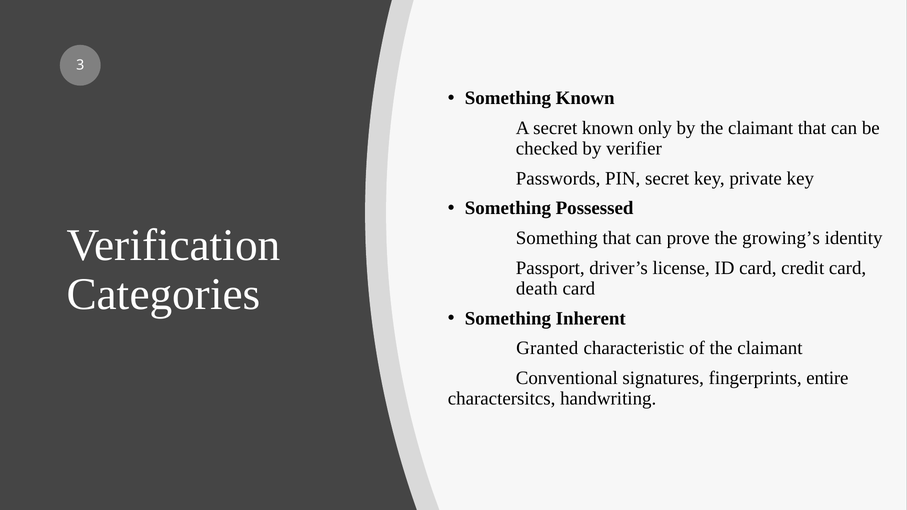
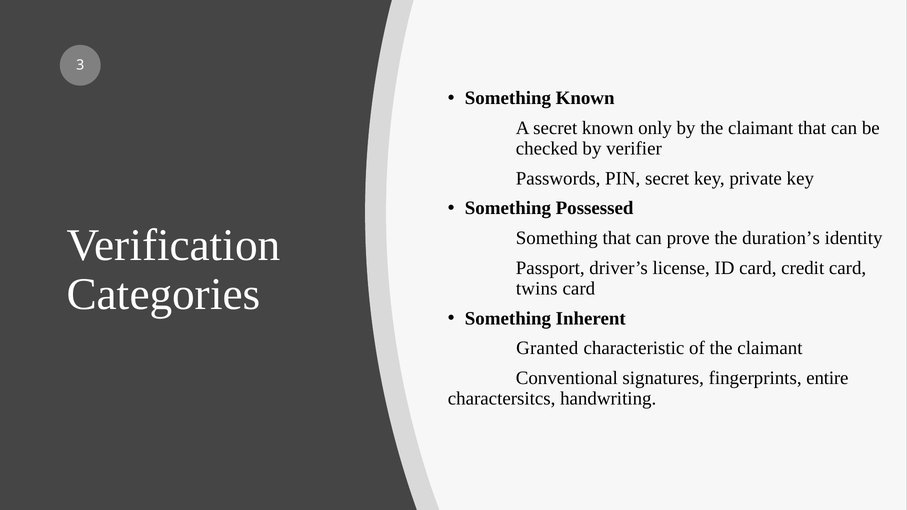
growing’s: growing’s -> duration’s (781, 238)
death: death -> twins (537, 289)
